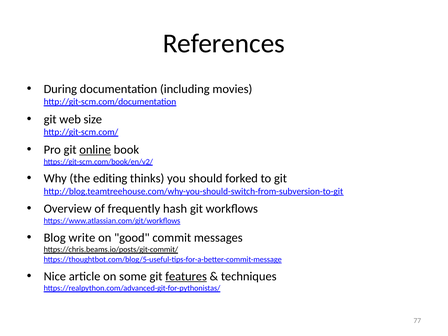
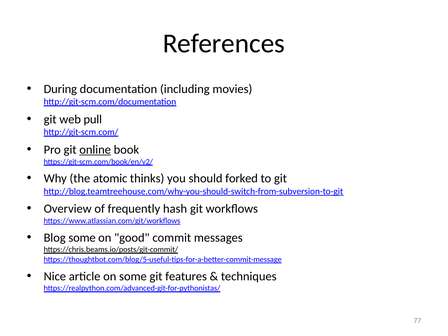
size: size -> pull (93, 119)
editing: editing -> atomic (110, 178)
Blog write: write -> some (82, 238)
features underline: present -> none (186, 276)
